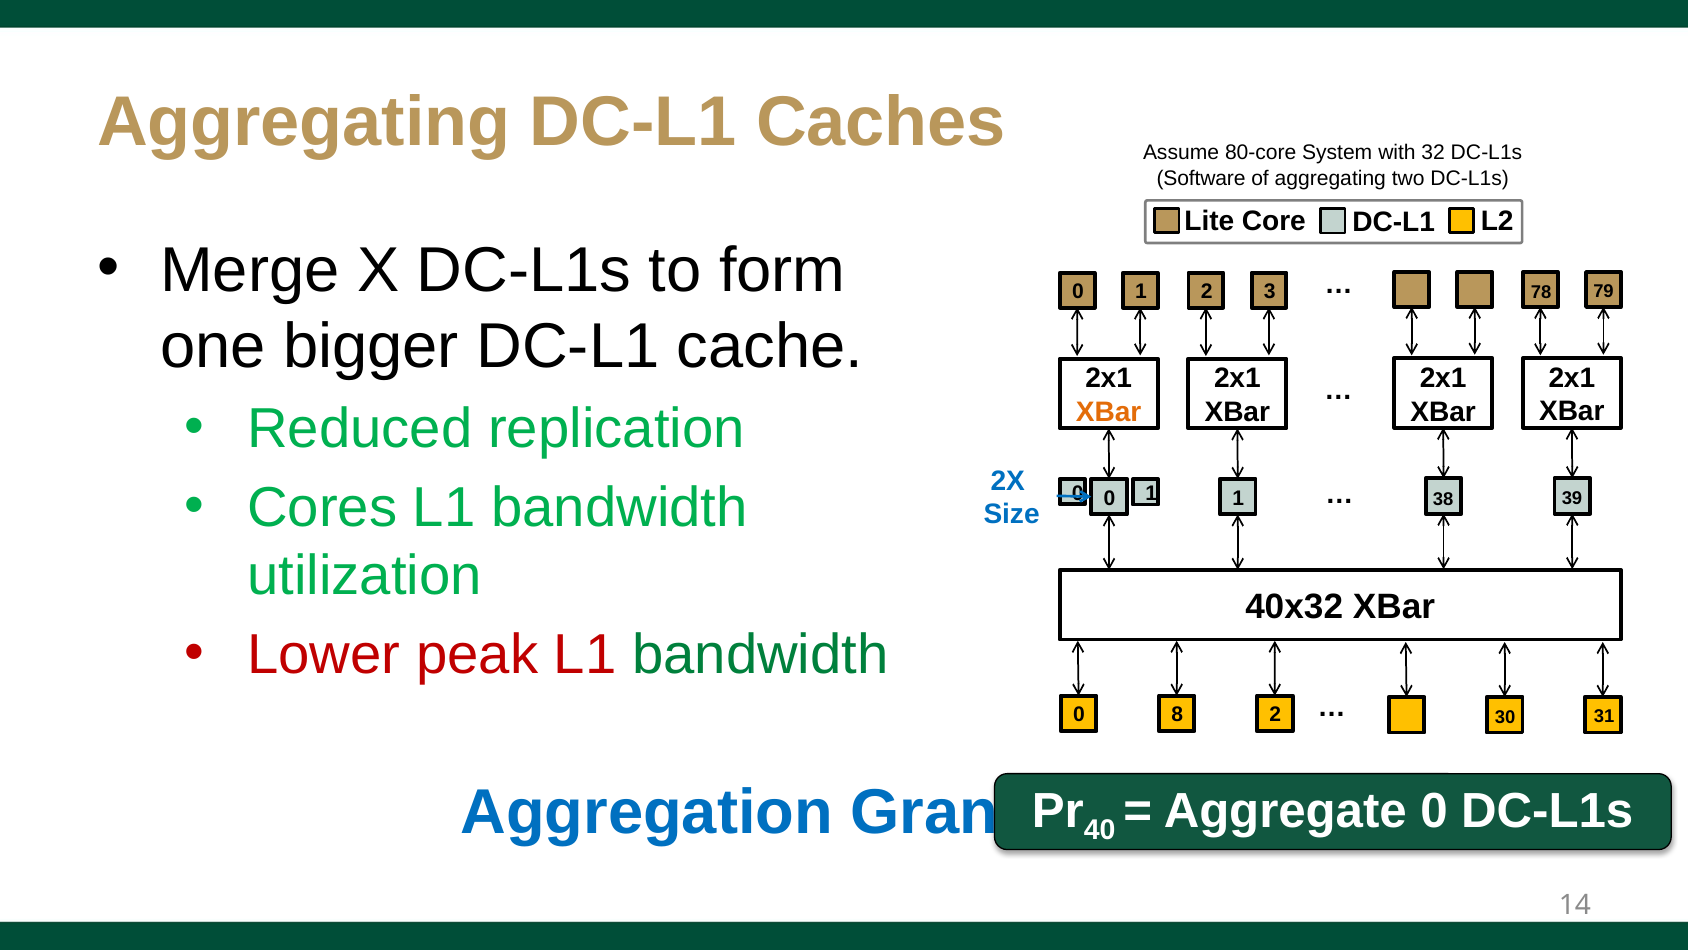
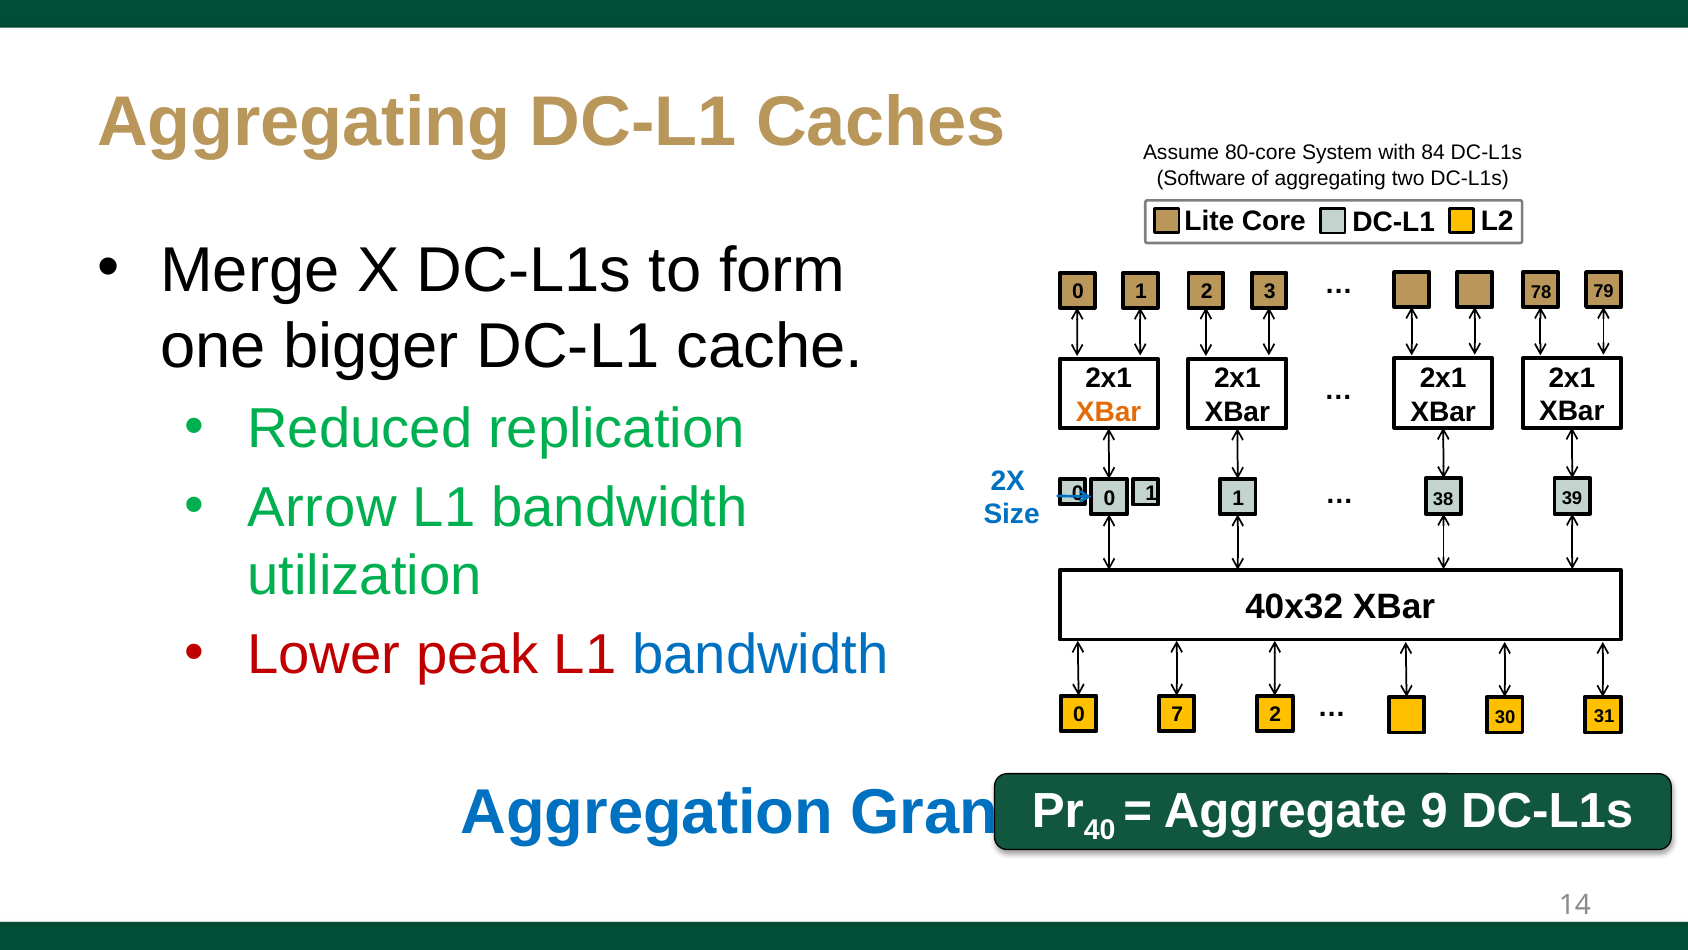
32: 32 -> 84 (1433, 153)
Cores: Cores -> Arrow (322, 508)
bandwidth colour: green -> blue (760, 654)
8: 8 -> 7 (1177, 715)
Aggregate 0: 0 -> 9 (1434, 811)
